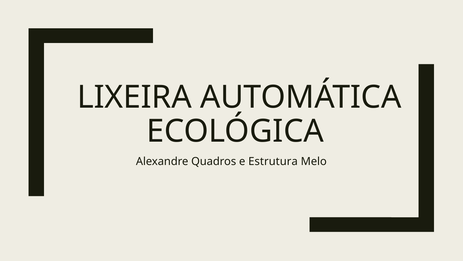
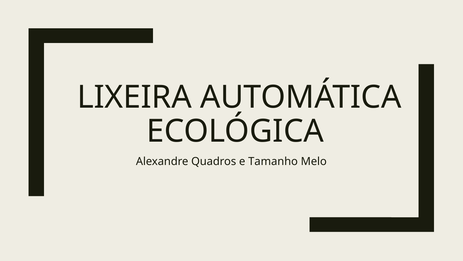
Estrutura: Estrutura -> Tamanho (273, 161)
